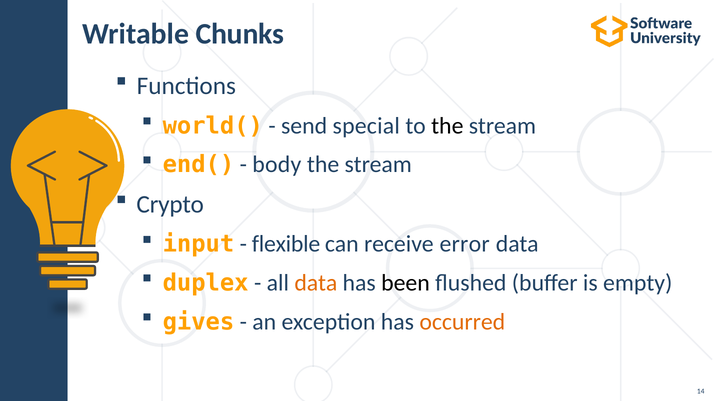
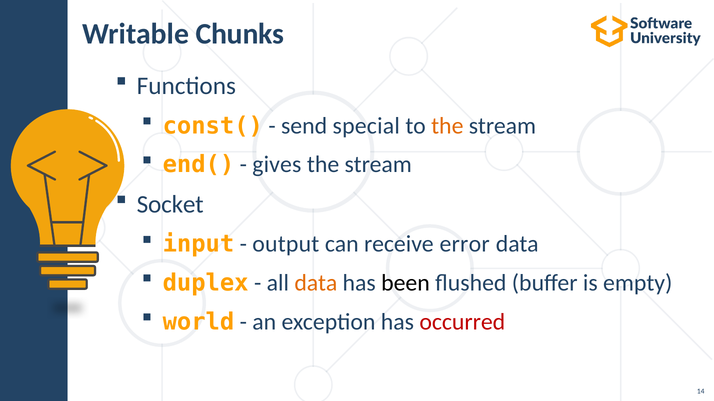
world(: world( -> const( (213, 126)
the colour: black -> orange (447, 126)
body: body -> gives (277, 165)
Crypto: Crypto -> Socket (170, 205)
flexible: flexible -> output (286, 245)
gives: gives -> world (198, 322)
occurred colour: orange -> red (462, 322)
